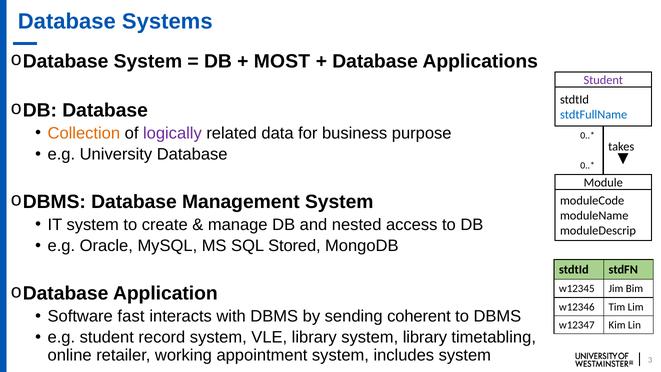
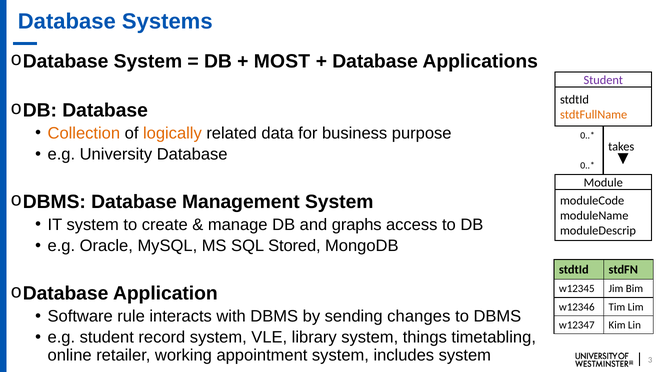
stdtFullName colour: blue -> orange (594, 115)
logically colour: purple -> orange (172, 133)
nested: nested -> graphs (357, 225)
fast: fast -> rule (131, 316)
coherent: coherent -> changes (419, 316)
system library: library -> things (425, 337)
